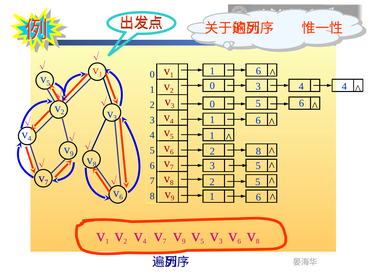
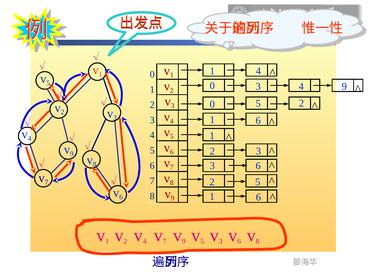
6: 6 -> 4 (258, 71)
4 4: 4 -> 9 (344, 86)
6: 6 -> 2 (301, 103)
8: 8 -> 3 (258, 151)
3 5: 5 -> 6 (258, 166)
